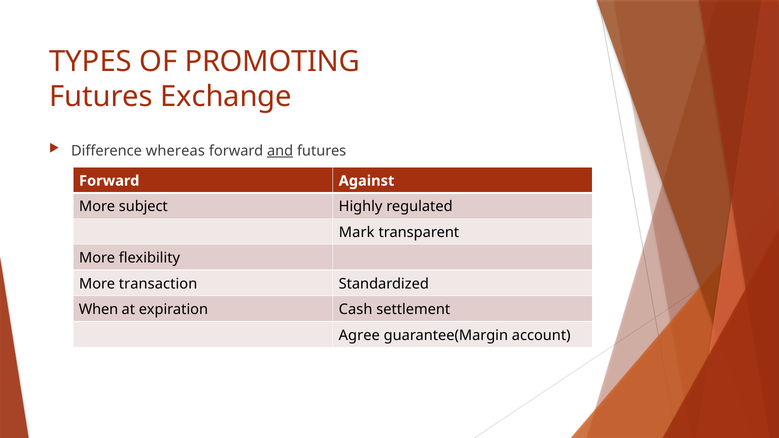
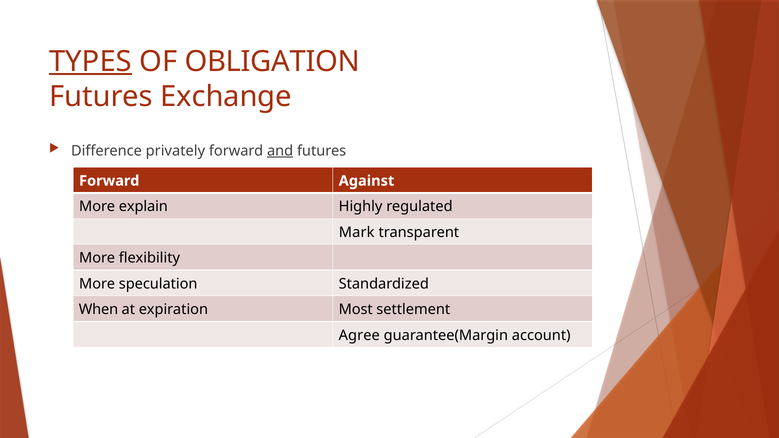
TYPES underline: none -> present (90, 61)
PROMOTING: PROMOTING -> OBLIGATION (272, 61)
whereas: whereas -> privately (175, 151)
subject: subject -> explain (143, 207)
transaction: transaction -> speculation (158, 284)
Cash: Cash -> Most (356, 310)
